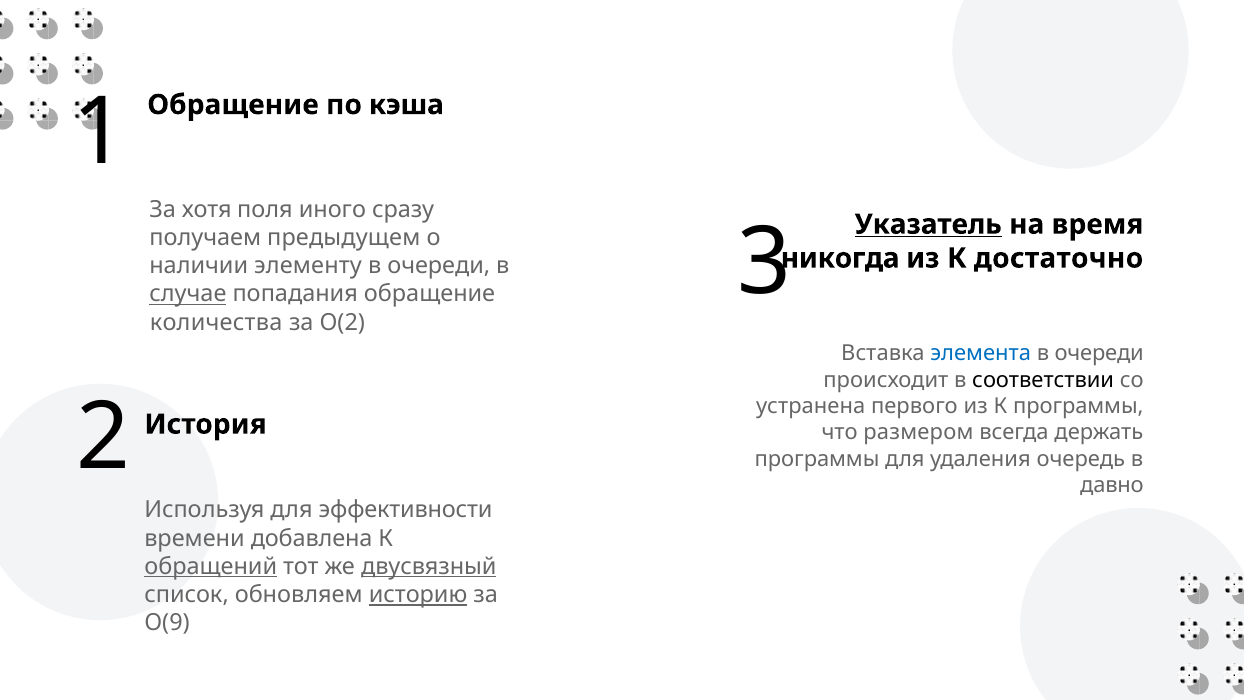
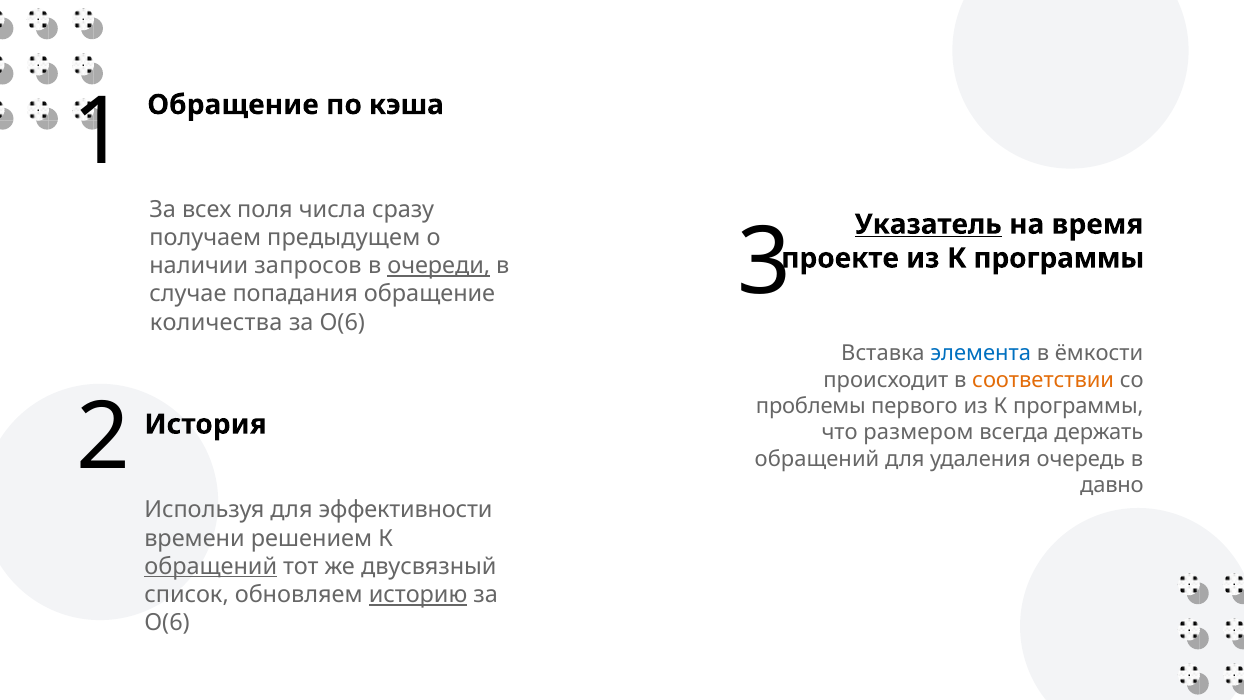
хотя: хотя -> всех (207, 209)
иного: иного -> числа (332, 209)
никогда: никогда -> проекте (840, 258)
достаточно: достаточно -> программы (1059, 258)
элементу: элементу -> запросов (308, 266)
очереди underline: none -> present (439, 266)
случае underline: present -> none (188, 294)
О(2: О(2 -> О(6 (342, 322)
очереди: очереди -> ёмкости (1099, 353)
соответствии colour: black -> orange (1043, 380)
устранена: устранена -> проблемы (811, 406)
программы: программы -> обращений (817, 459)
добавлена: добавлена -> решением (312, 538)
двусвязный underline: present -> none (429, 566)
О(9: О(9 -> О(6 (167, 623)
